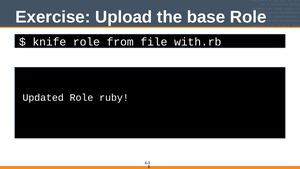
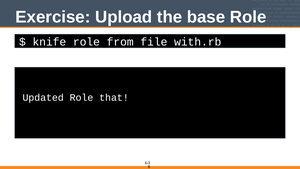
ruby: ruby -> that (114, 97)
